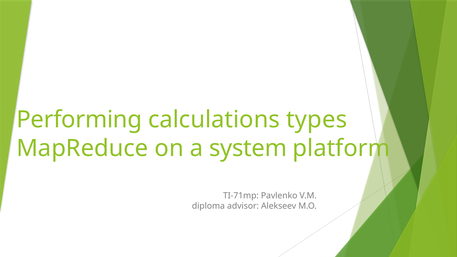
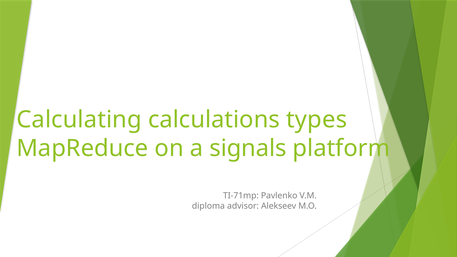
Performing: Performing -> Calculating (79, 120)
system: system -> signals (248, 148)
